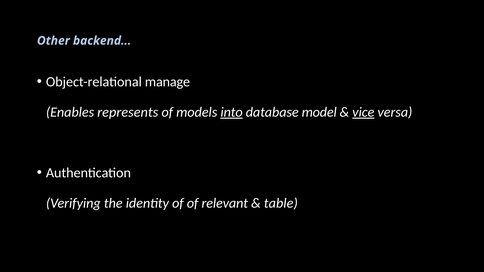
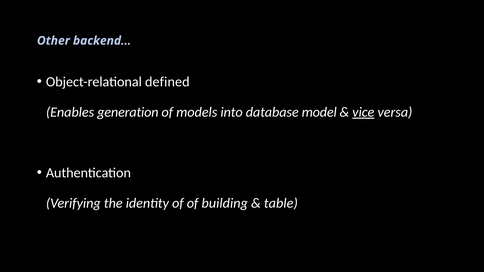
manage: manage -> defined (167, 82)
represents: represents -> generation (128, 112)
into underline: present -> none (232, 112)
relevant: relevant -> building (225, 203)
